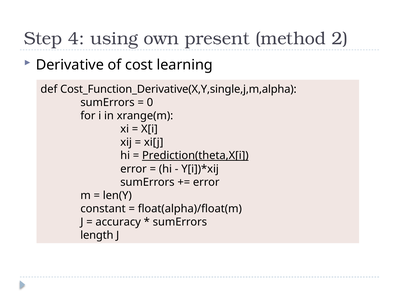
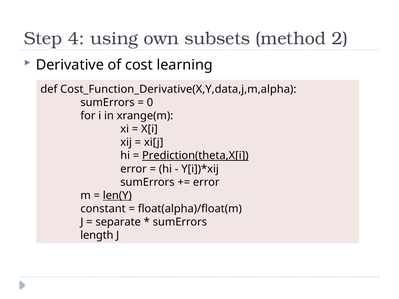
present: present -> subsets (217, 38)
Cost_Function_Derivative(X,Y,single,j,m,alpha: Cost_Function_Derivative(X,Y,single,j,m,alpha -> Cost_Function_Derivative(X,Y,data,j,m,alpha (178, 89)
len(Y underline: none -> present (117, 196)
accuracy: accuracy -> separate (118, 222)
